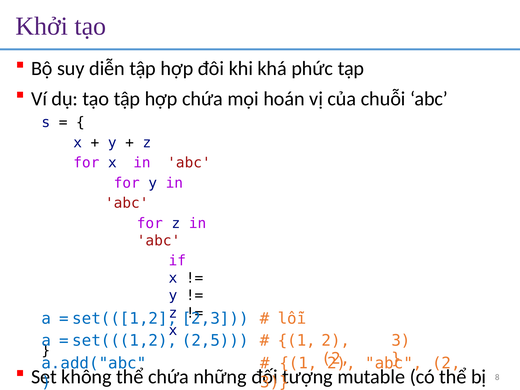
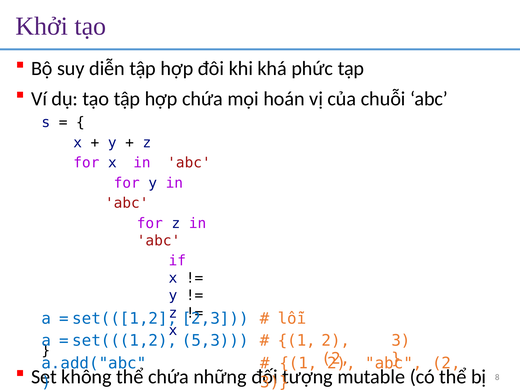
2,5: 2,5 -> 5,3 (215, 341)
